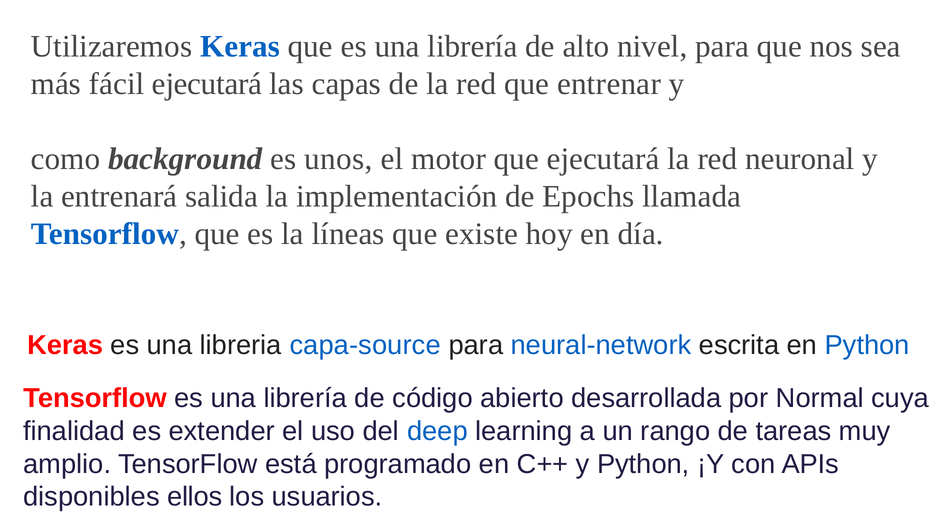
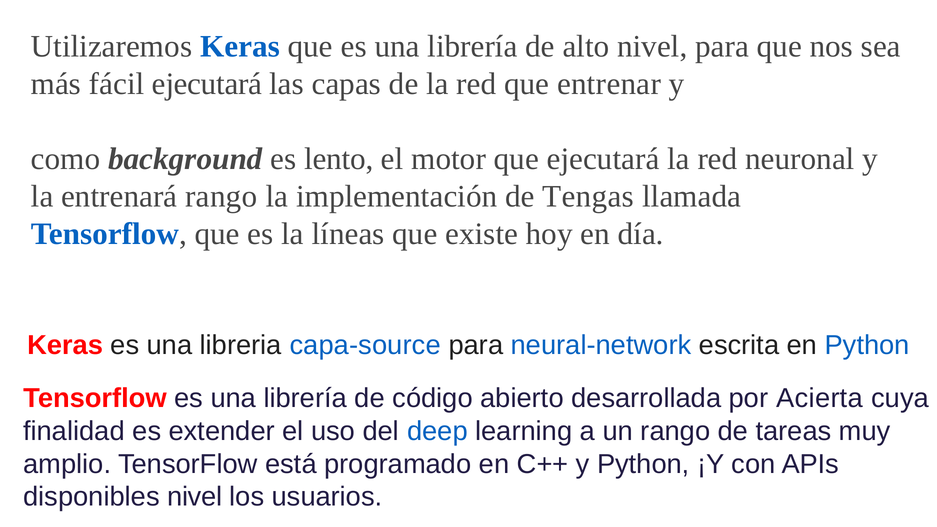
unos: unos -> lento (339, 159)
entrenará salida: salida -> rango (221, 196)
Epochs: Epochs -> Tengas (588, 196)
Normal: Normal -> Acierta (820, 398)
disponibles ellos: ellos -> nivel (195, 497)
